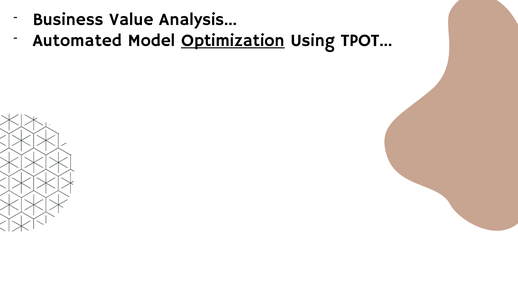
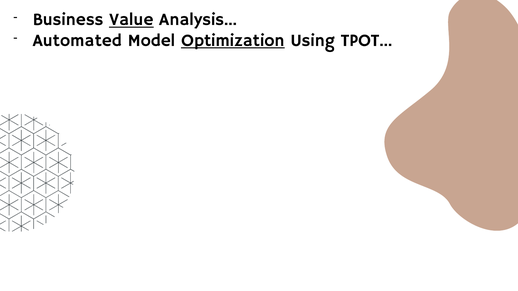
Value underline: none -> present (131, 20)
